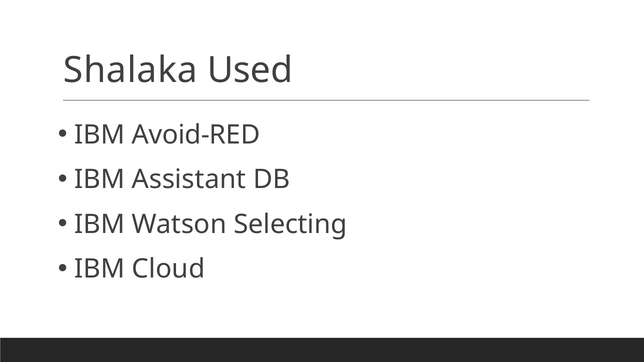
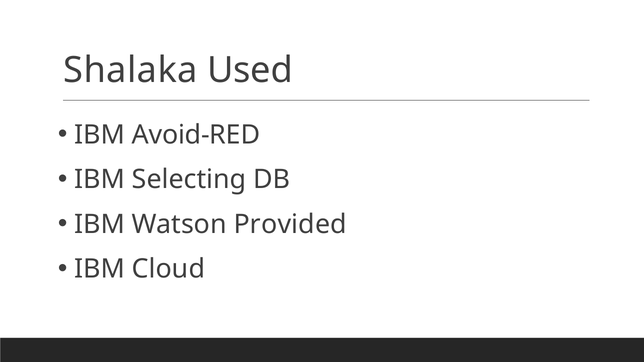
Assistant: Assistant -> Selecting (189, 180)
Selecting: Selecting -> Provided (290, 225)
